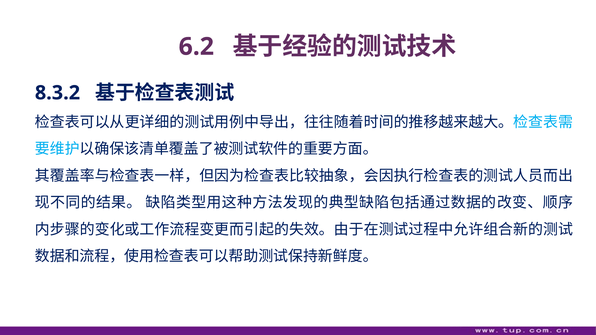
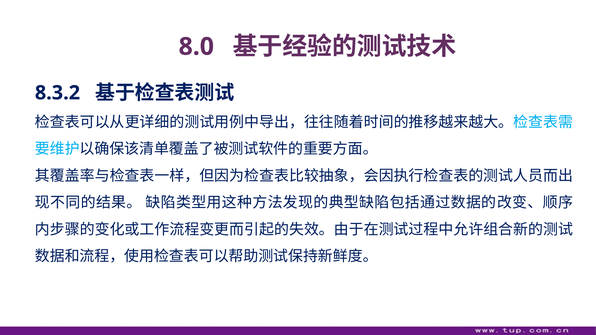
6.2: 6.2 -> 8.0 (196, 47)
